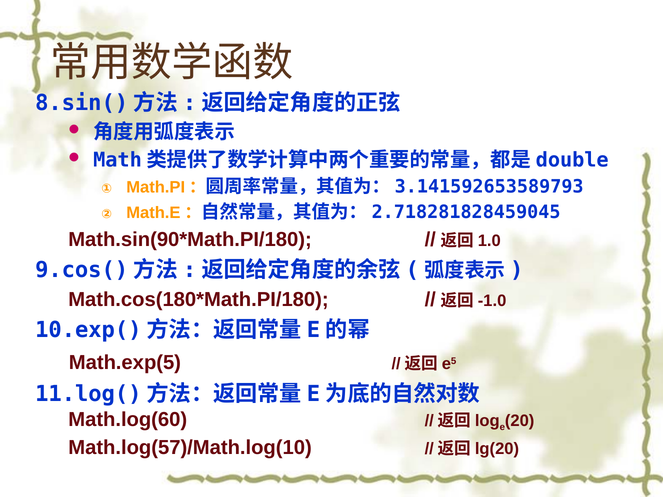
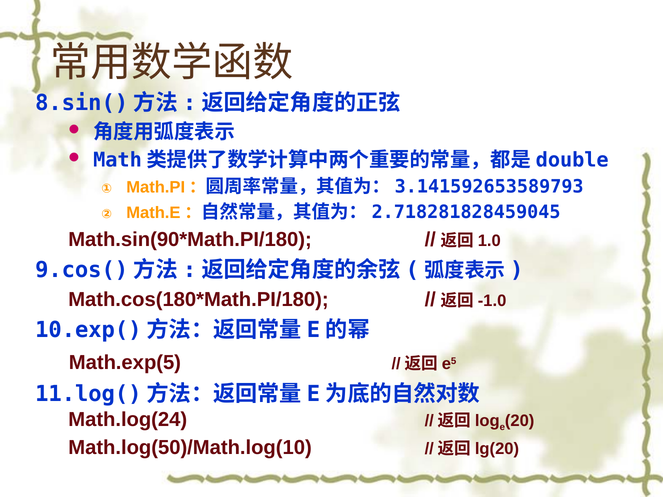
Math.log(60: Math.log(60 -> Math.log(24 (128, 420)
Math.log(57)/Math.log(10: Math.log(57)/Math.log(10 -> Math.log(50)/Math.log(10 (190, 448)
